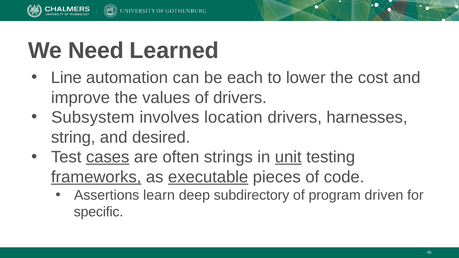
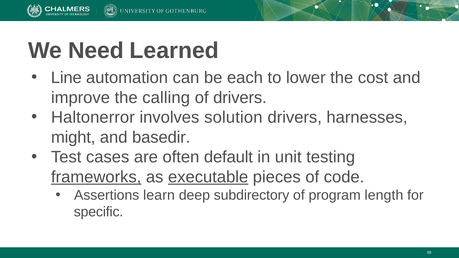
values: values -> calling (166, 98)
Subsystem: Subsystem -> Haltonerror (93, 118)
location: location -> solution (233, 118)
string: string -> might (73, 137)
desired: desired -> basedir (161, 137)
cases underline: present -> none (108, 157)
strings: strings -> default (228, 157)
unit underline: present -> none (288, 157)
driven: driven -> length (384, 195)
